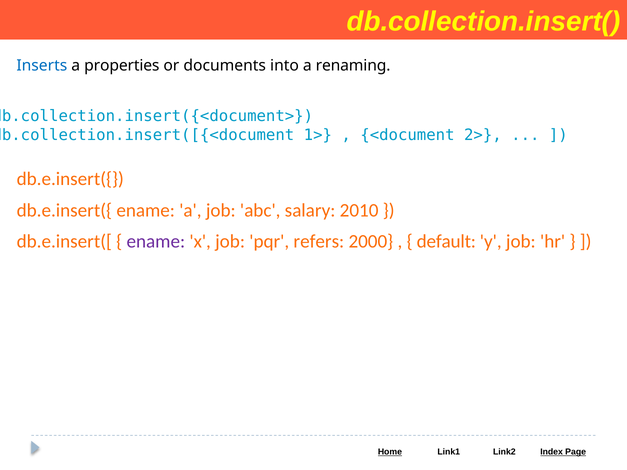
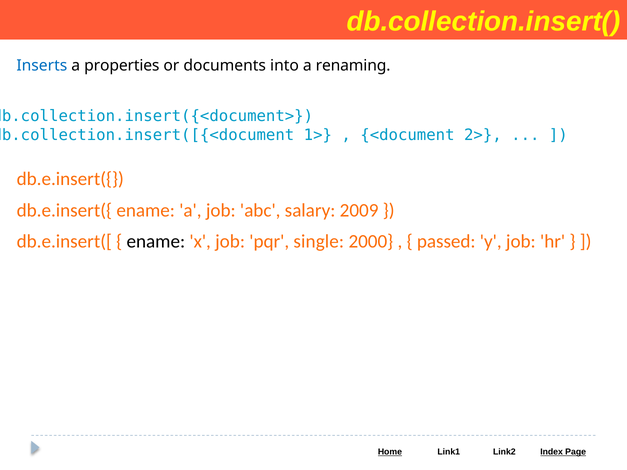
2010: 2010 -> 2009 (359, 210)
ename colour: purple -> black (156, 242)
refers: refers -> single (319, 242)
default: default -> passed (446, 242)
